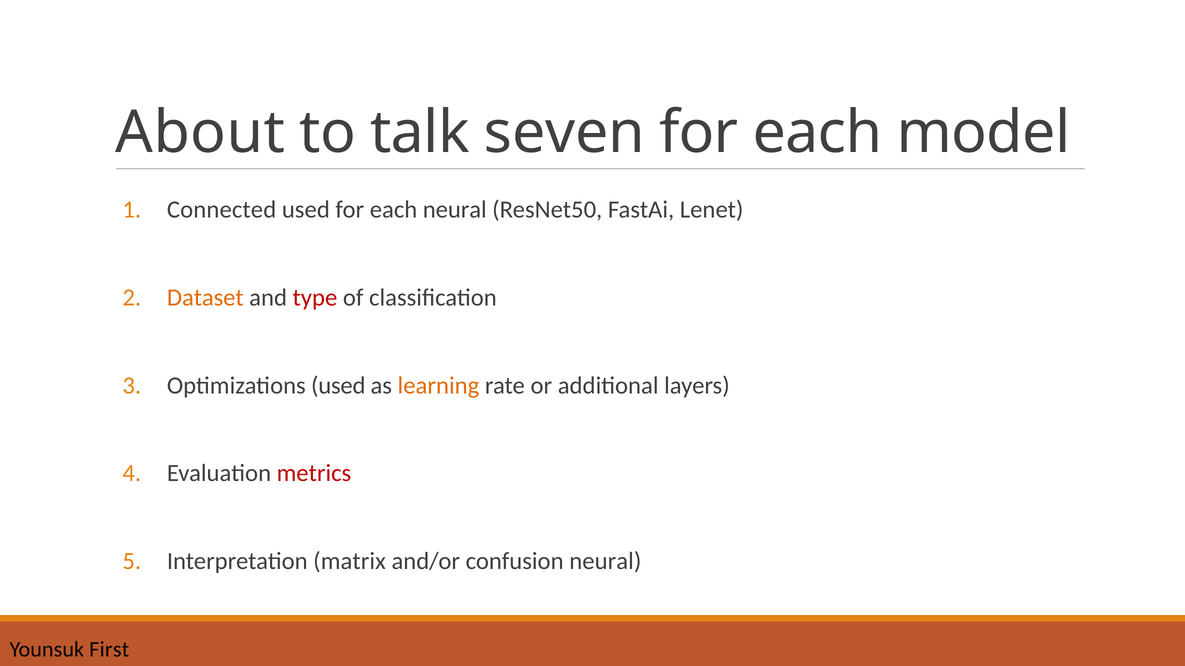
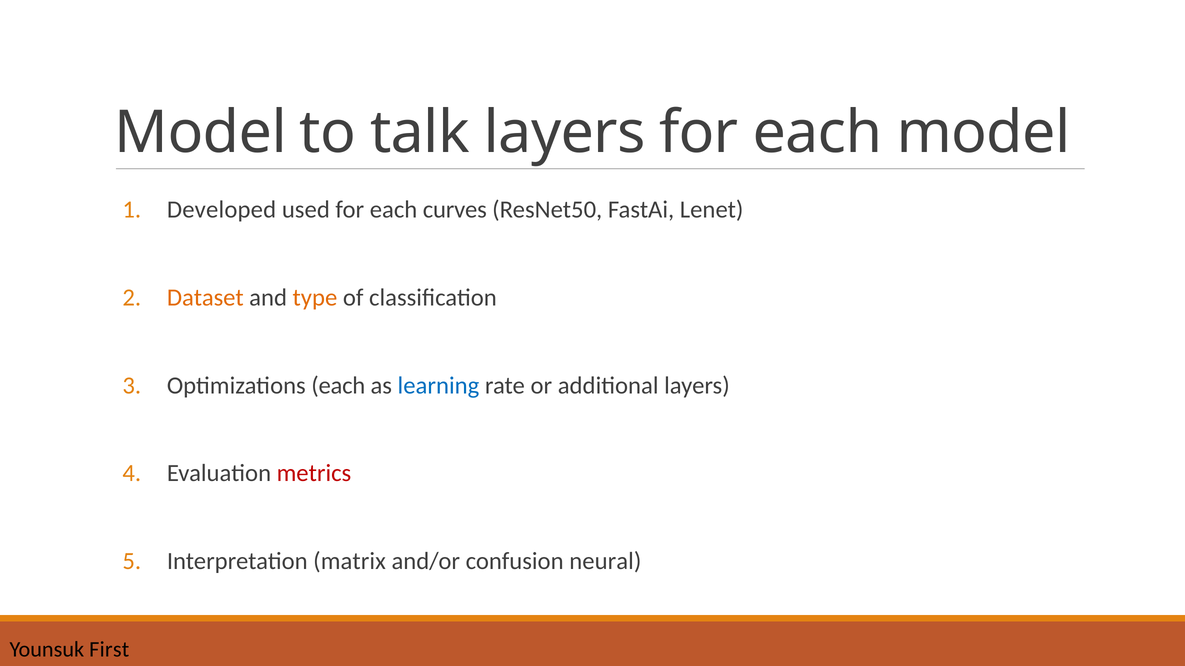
About: About -> Model (201, 133)
talk seven: seven -> layers (565, 133)
Connected: Connected -> Developed (222, 210)
each neural: neural -> curves (455, 210)
type colour: red -> orange (315, 298)
Optimizations used: used -> each (338, 386)
learning colour: orange -> blue (438, 386)
